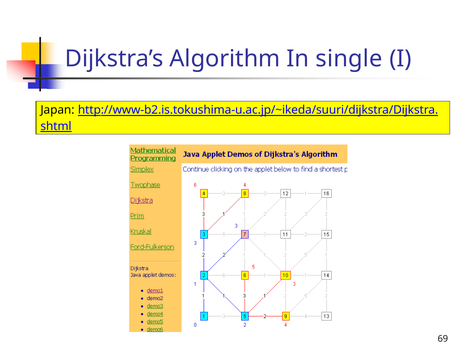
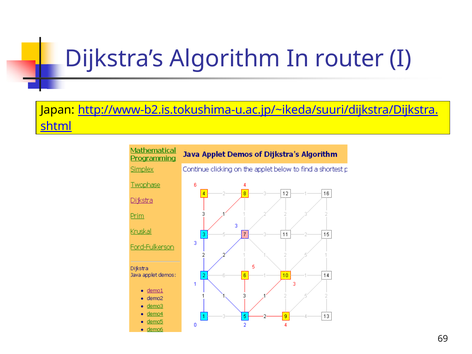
single: single -> router (349, 59)
